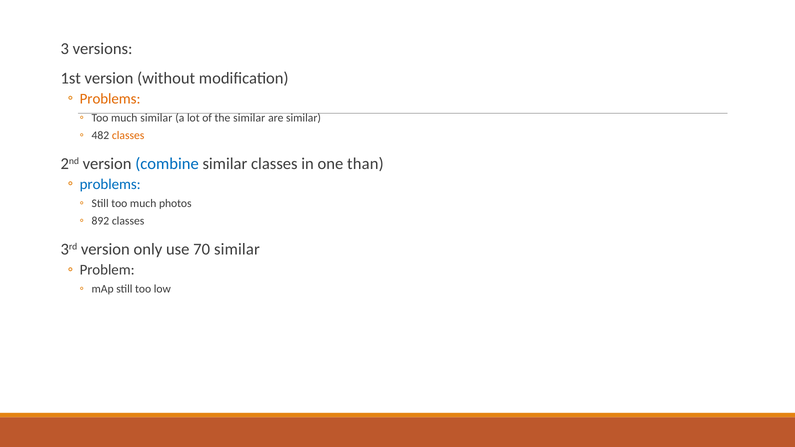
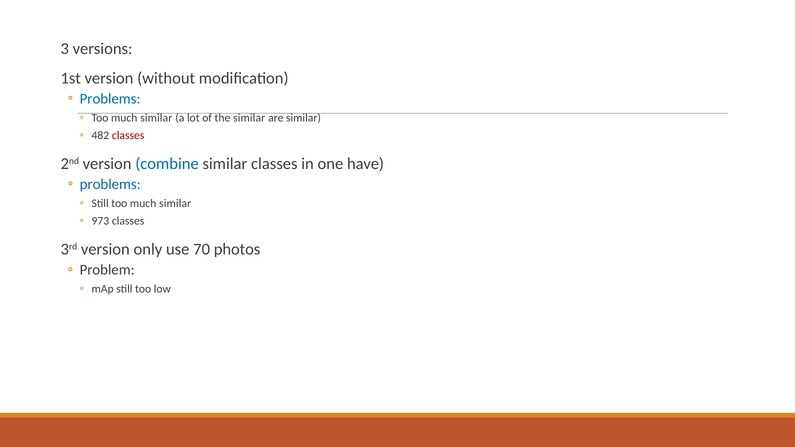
Problems colour: orange -> blue (110, 99)
classes colour: orange -> red (128, 136)
than: than -> have (366, 164)
Still too much photos: photos -> similar (175, 204)
892: 892 -> 973 (100, 221)
70 similar: similar -> photos (237, 250)
